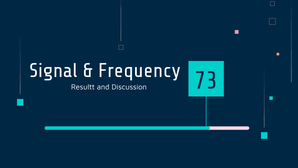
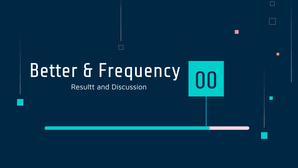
Signal: Signal -> Better (53, 70)
73: 73 -> 00 (206, 80)
